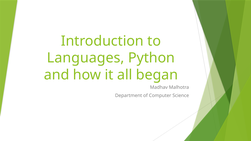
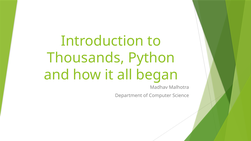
Languages: Languages -> Thousands (86, 58)
